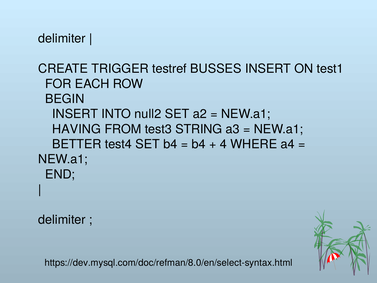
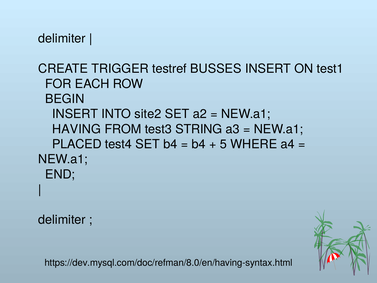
null2: null2 -> site2 (148, 114)
BETTER: BETTER -> PLACED (77, 144)
4: 4 -> 5 (223, 144)
https://dev.mysql.com/doc/refman/8.0/en/select-syntax.html: https://dev.mysql.com/doc/refman/8.0/en/select-syntax.html -> https://dev.mysql.com/doc/refman/8.0/en/having-syntax.html (169, 263)
